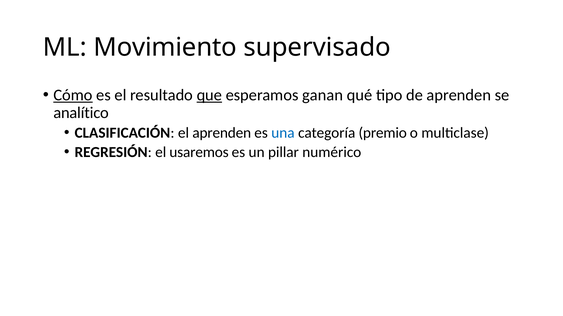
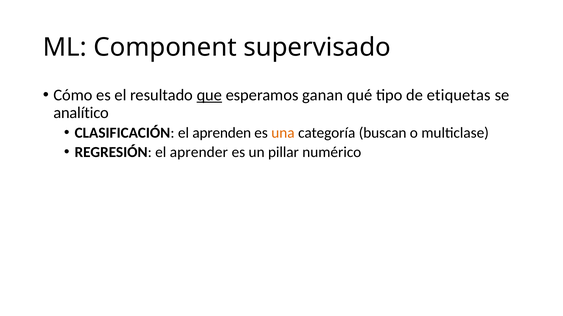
Movimiento: Movimiento -> Component (165, 47)
Cómo underline: present -> none (73, 95)
de aprenden: aprenden -> etiquetas (459, 95)
una colour: blue -> orange (283, 133)
premio: premio -> buscan (383, 133)
usaremos: usaremos -> aprender (199, 152)
